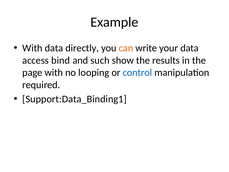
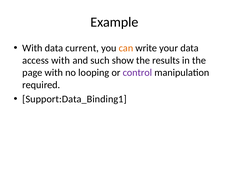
directly: directly -> current (82, 48)
access bind: bind -> with (61, 60)
control colour: blue -> purple (137, 72)
